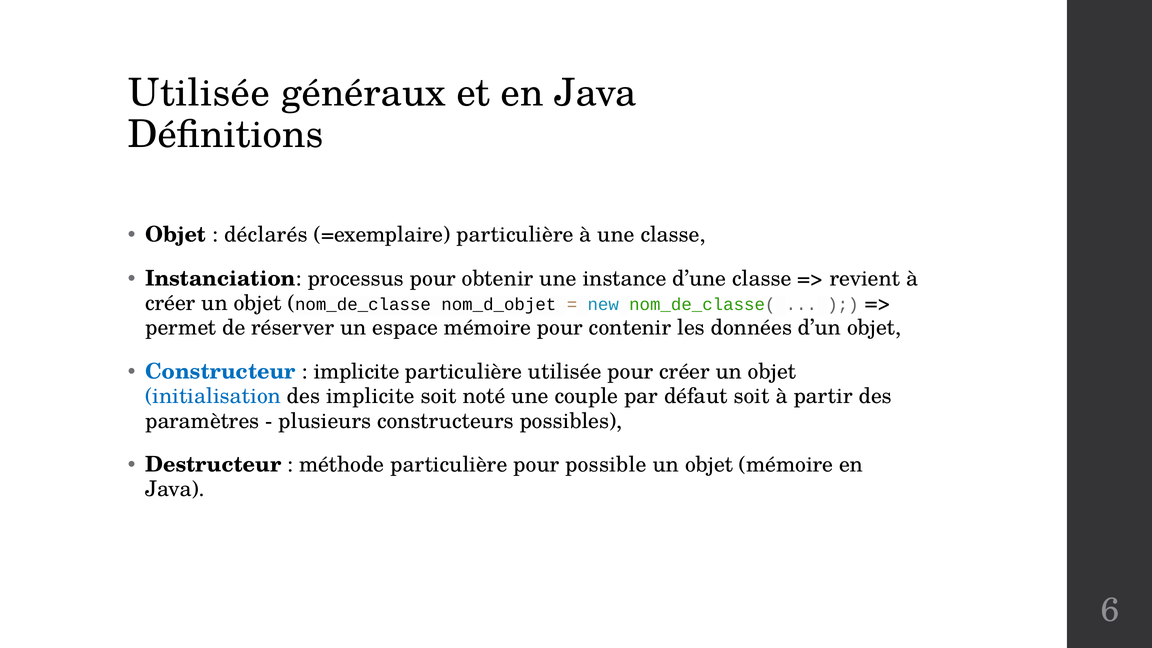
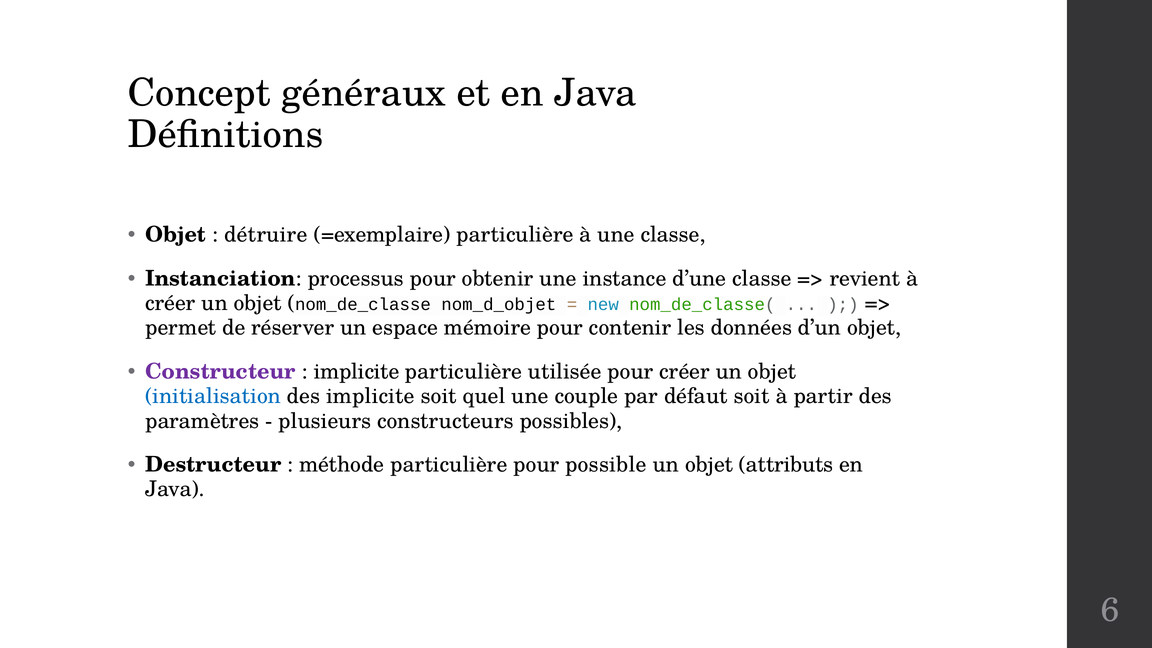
Utilisée: Utilisée -> Concept (199, 93)
déclarés: déclarés -> détruire (266, 235)
Constructeur colour: blue -> purple (220, 372)
noté: noté -> quel (484, 396)
objet mémoire: mémoire -> attributs (786, 465)
